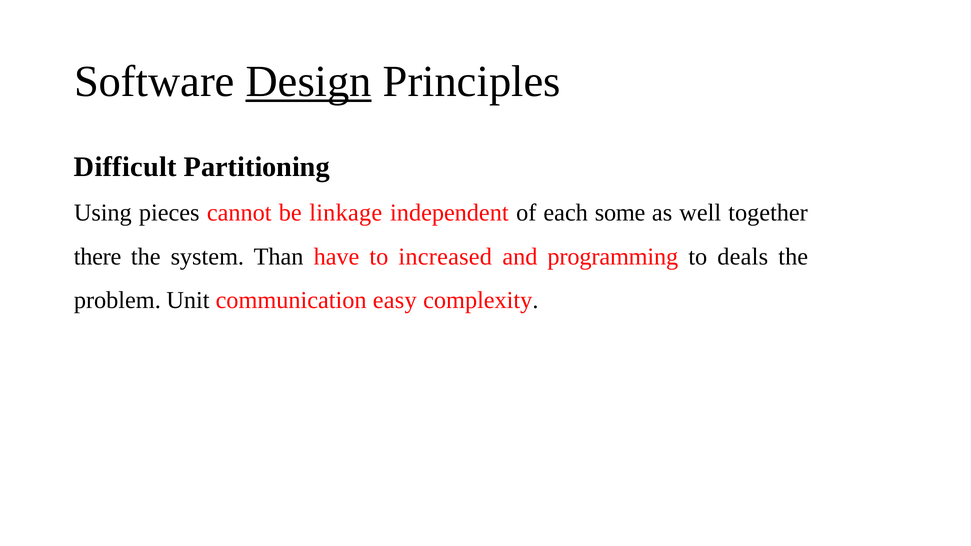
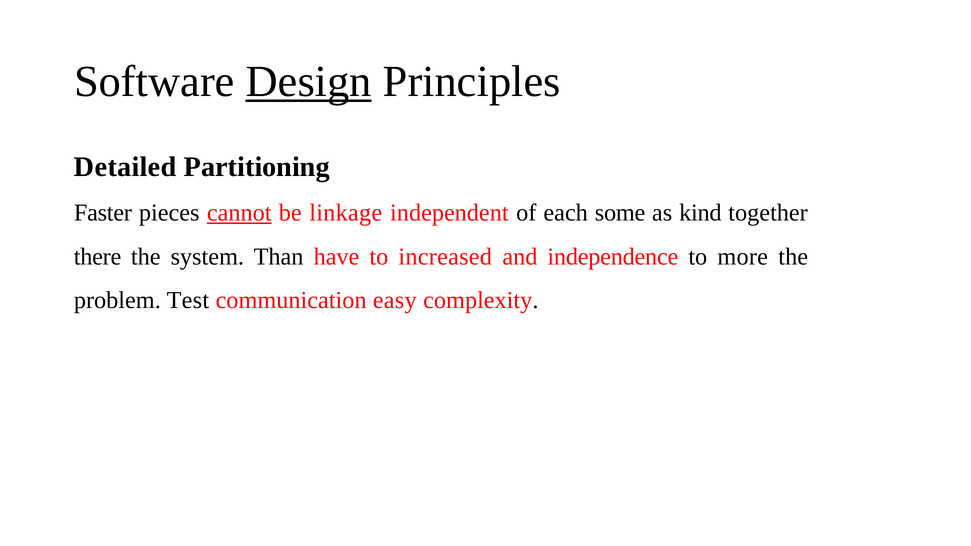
Difficult: Difficult -> Detailed (125, 167)
Using: Using -> Faster (103, 213)
cannot underline: none -> present (239, 213)
well: well -> kind (700, 213)
programming: programming -> independence (613, 257)
deals: deals -> more (743, 257)
Unit: Unit -> Test (188, 300)
